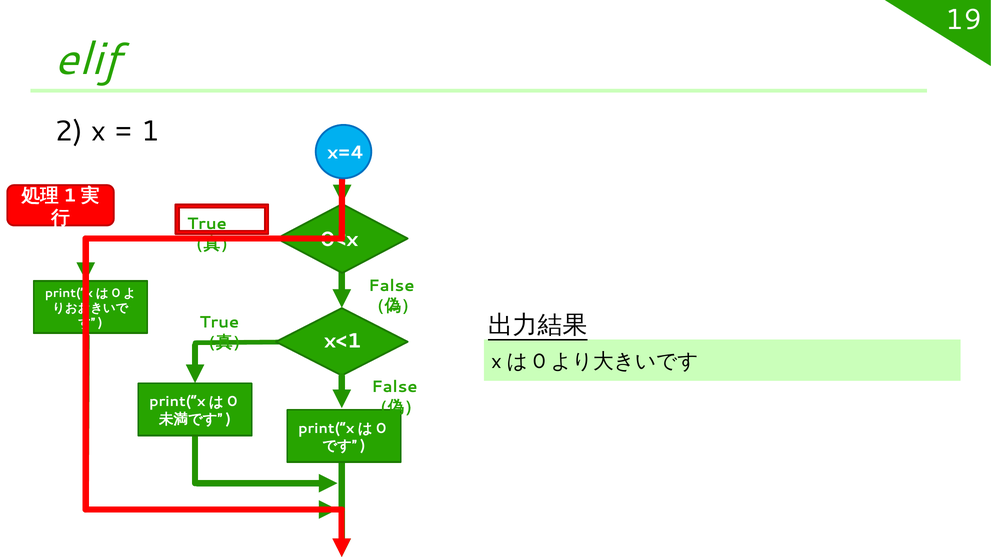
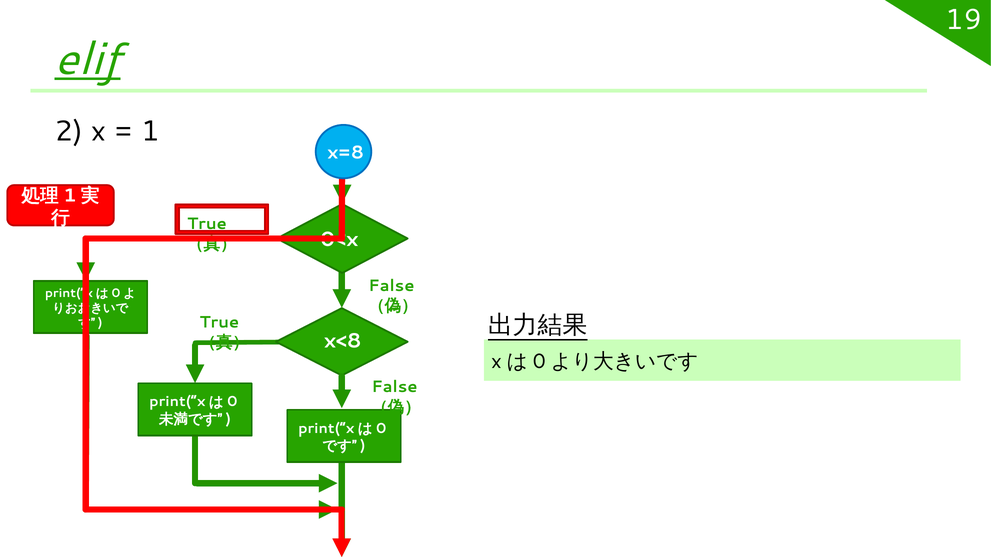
elif underline: none -> present (88, 59)
x=4: x=4 -> x=8 (346, 153)
x<1: x<1 -> x<8 (343, 341)
